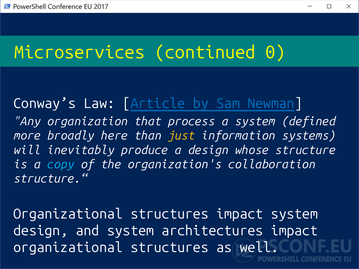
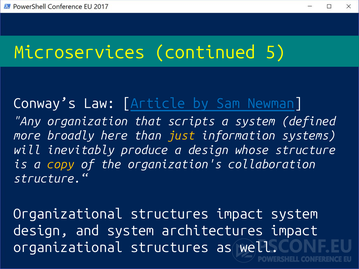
0: 0 -> 5 (275, 52)
process: process -> scripts (191, 122)
copy colour: light blue -> yellow (60, 165)
